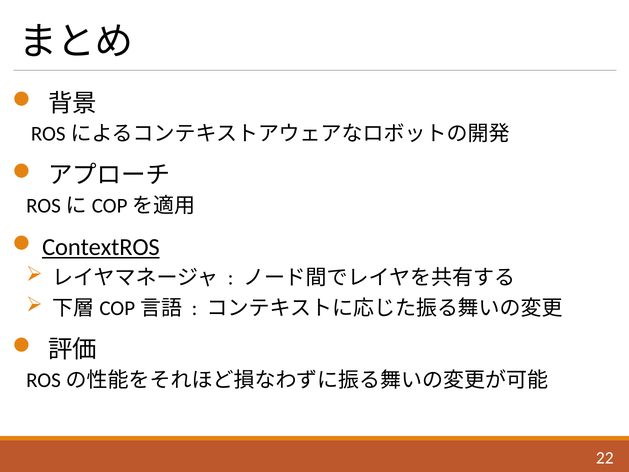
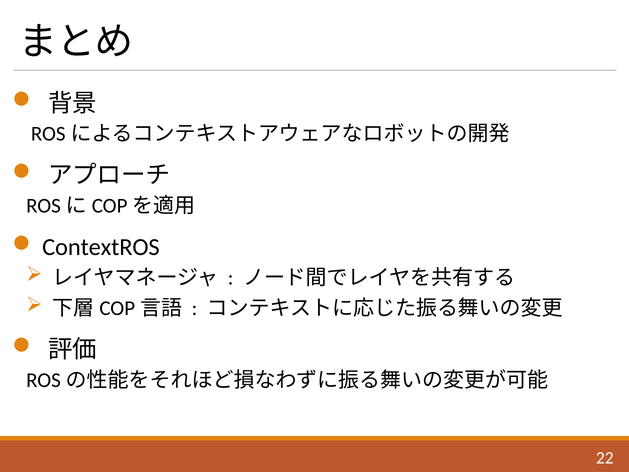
ContextROS underline: present -> none (101, 247)
